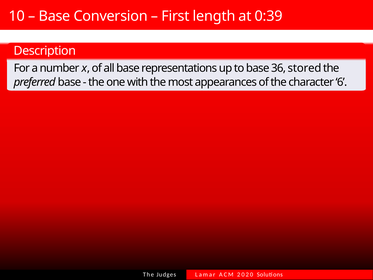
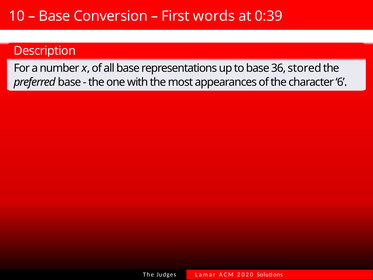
length: length -> words (214, 16)
